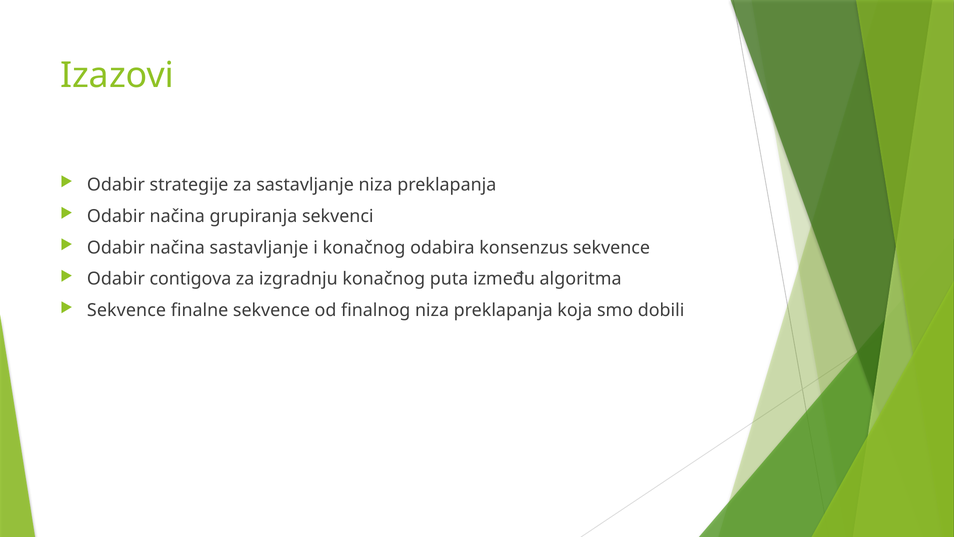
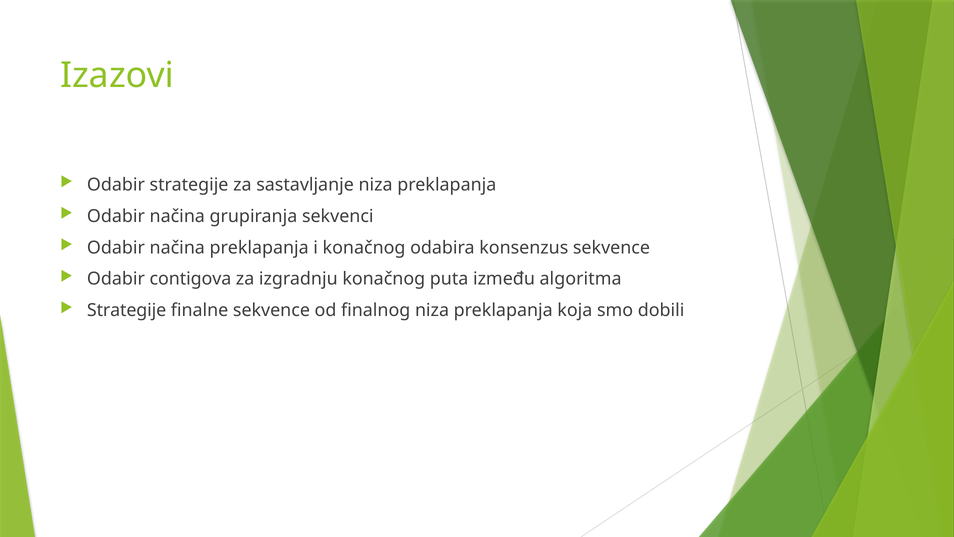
načina sastavljanje: sastavljanje -> preklapanja (259, 247)
Sekvence: Sekvence -> Strategije (127, 310)
